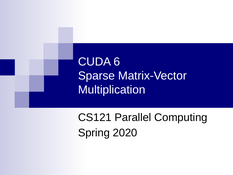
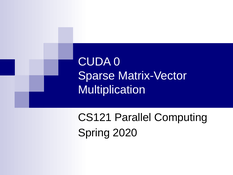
6: 6 -> 0 (117, 62)
